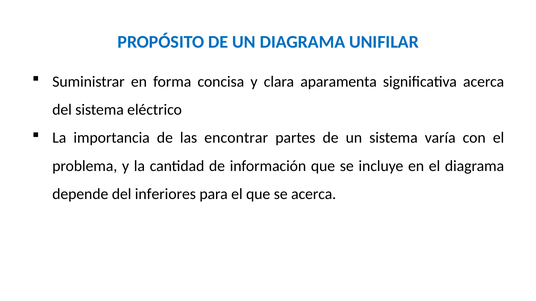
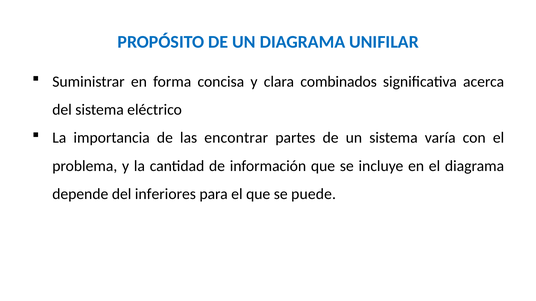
aparamenta: aparamenta -> combinados (339, 82)
se acerca: acerca -> puede (314, 194)
